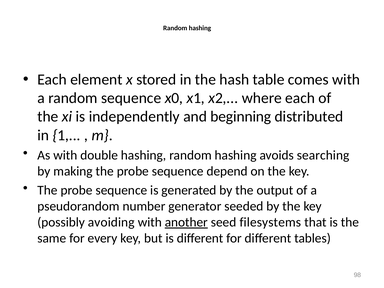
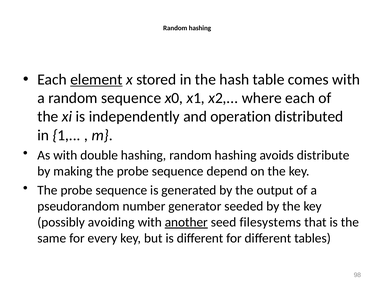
element underline: none -> present (96, 79)
beginning: beginning -> operation (241, 117)
searching: searching -> distribute (323, 155)
